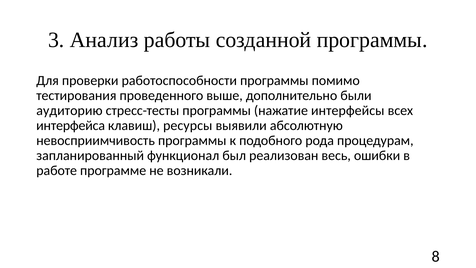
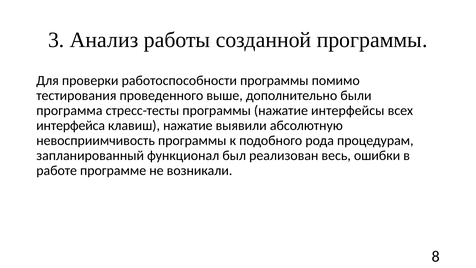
аудиторию: аудиторию -> программа (69, 110)
клавиш ресурсы: ресурсы -> нажатие (188, 125)
